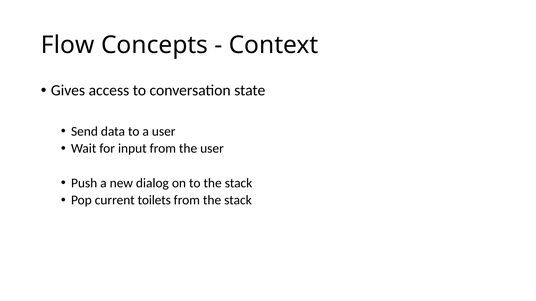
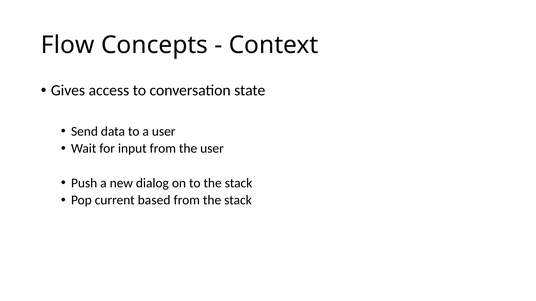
toilets: toilets -> based (154, 201)
